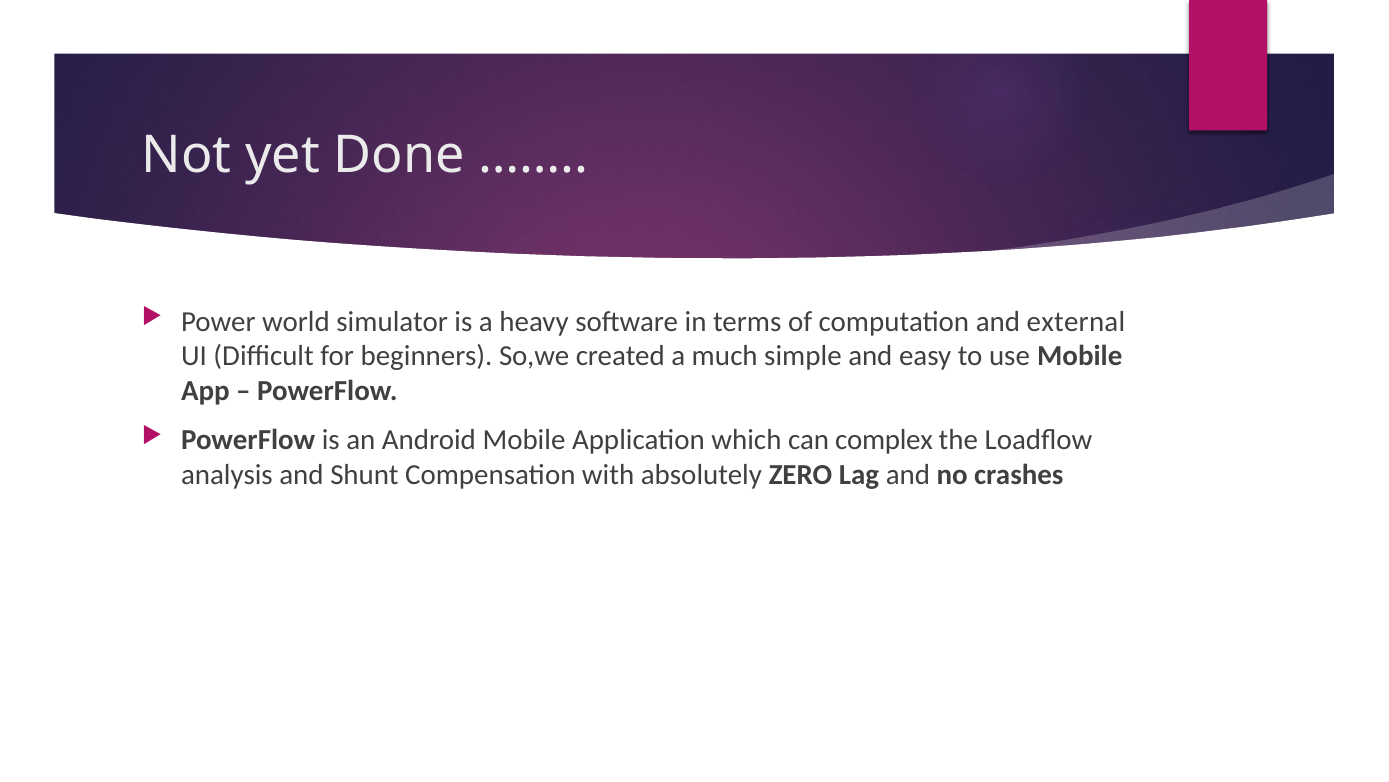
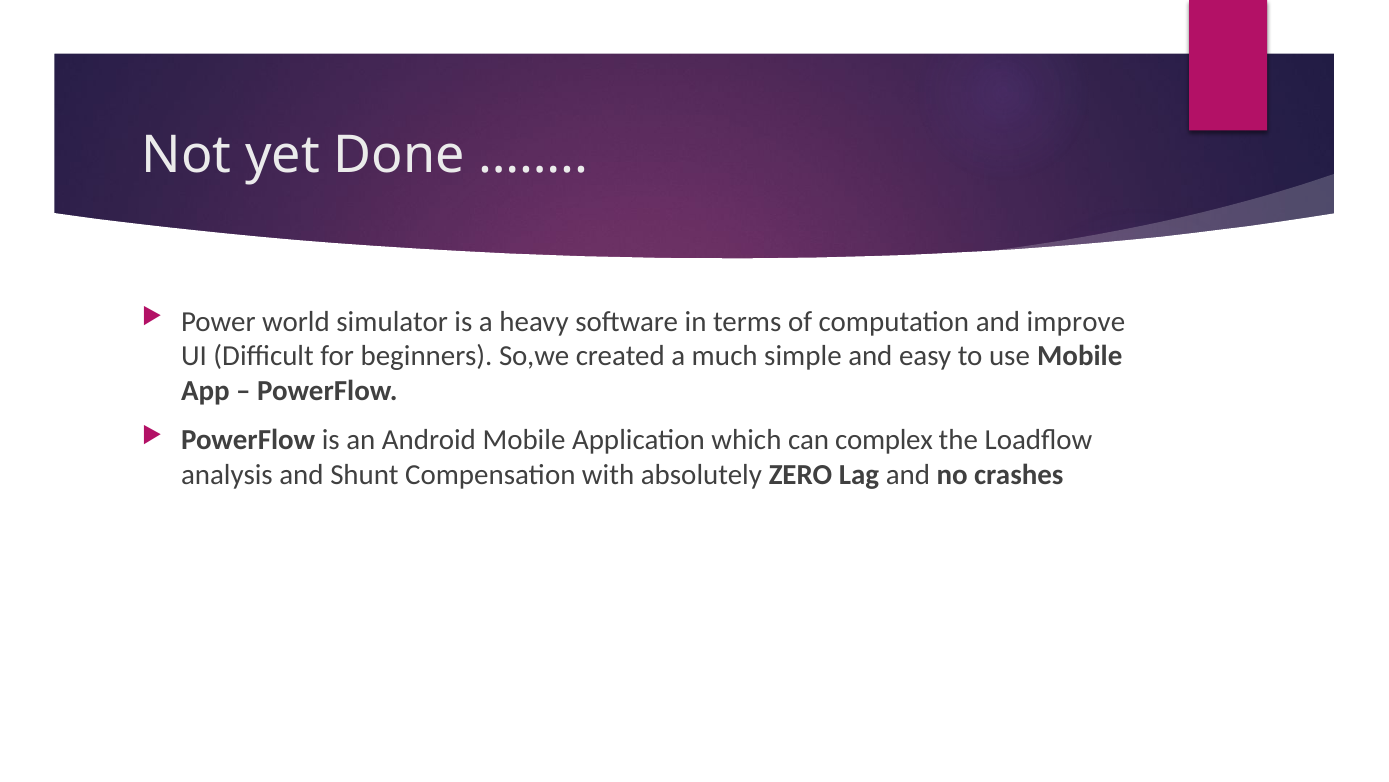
external: external -> improve (1076, 321)
